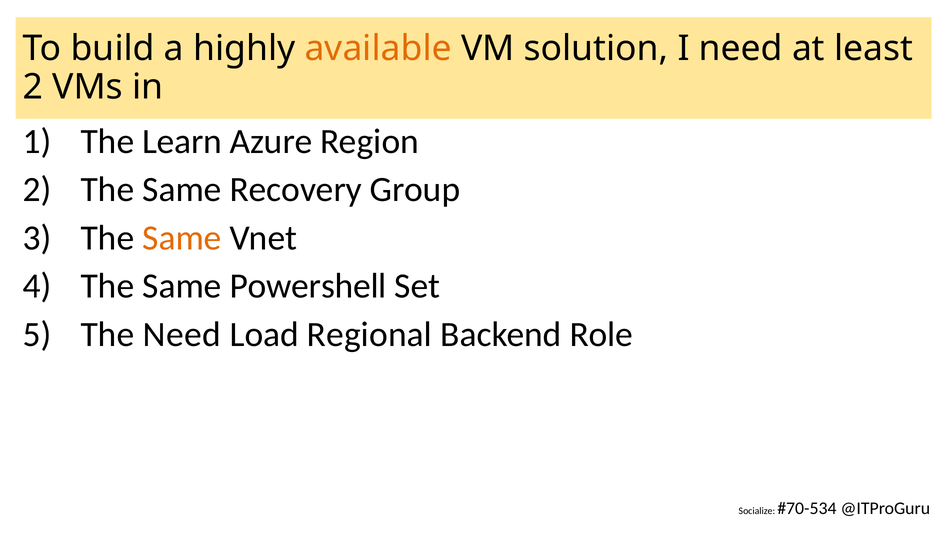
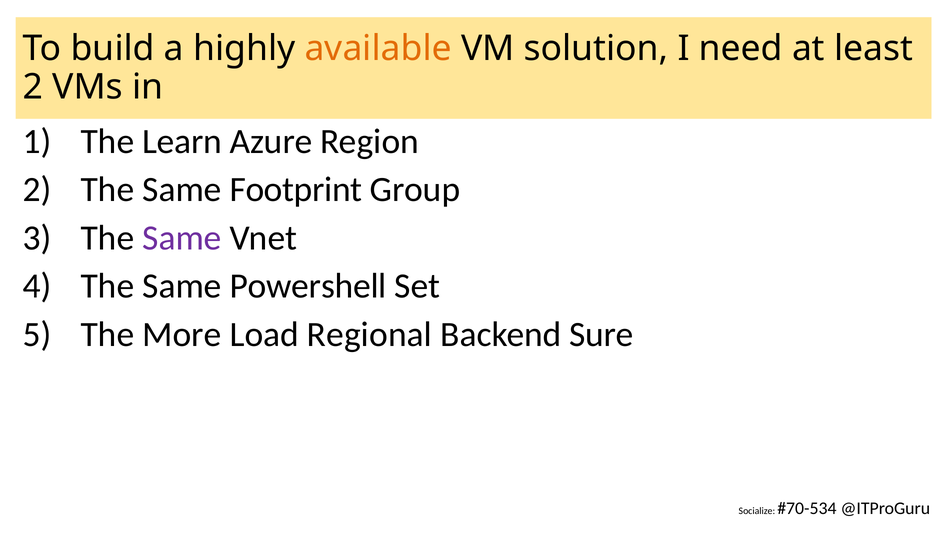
Recovery: Recovery -> Footprint (296, 190)
Same colour: orange -> purple (182, 238)
The Need: Need -> More (182, 335)
Role: Role -> Sure (601, 335)
